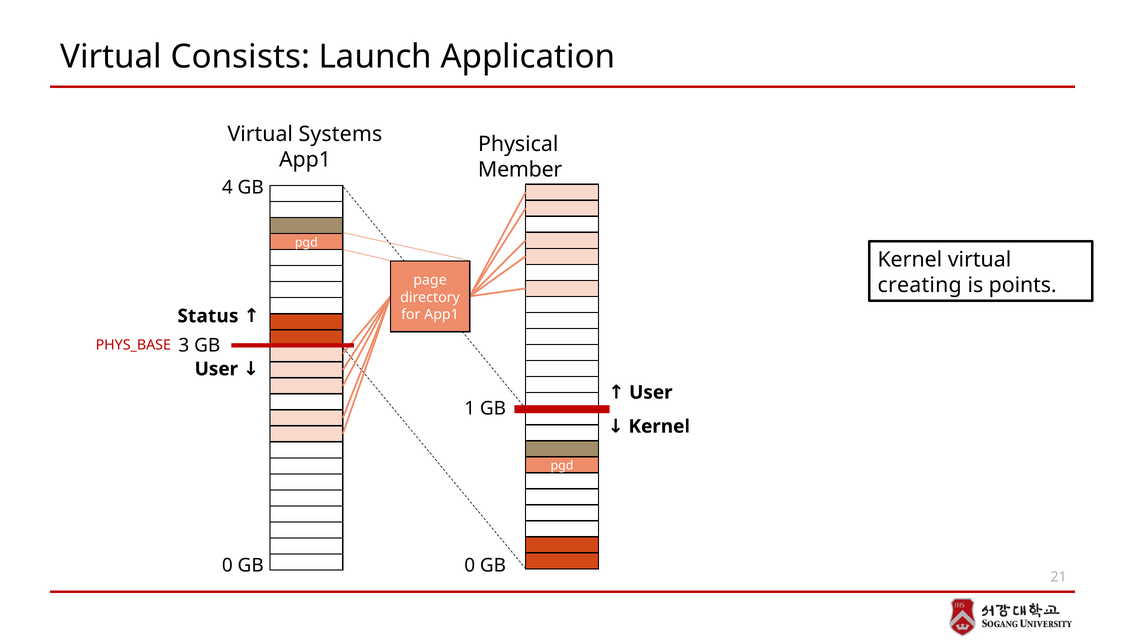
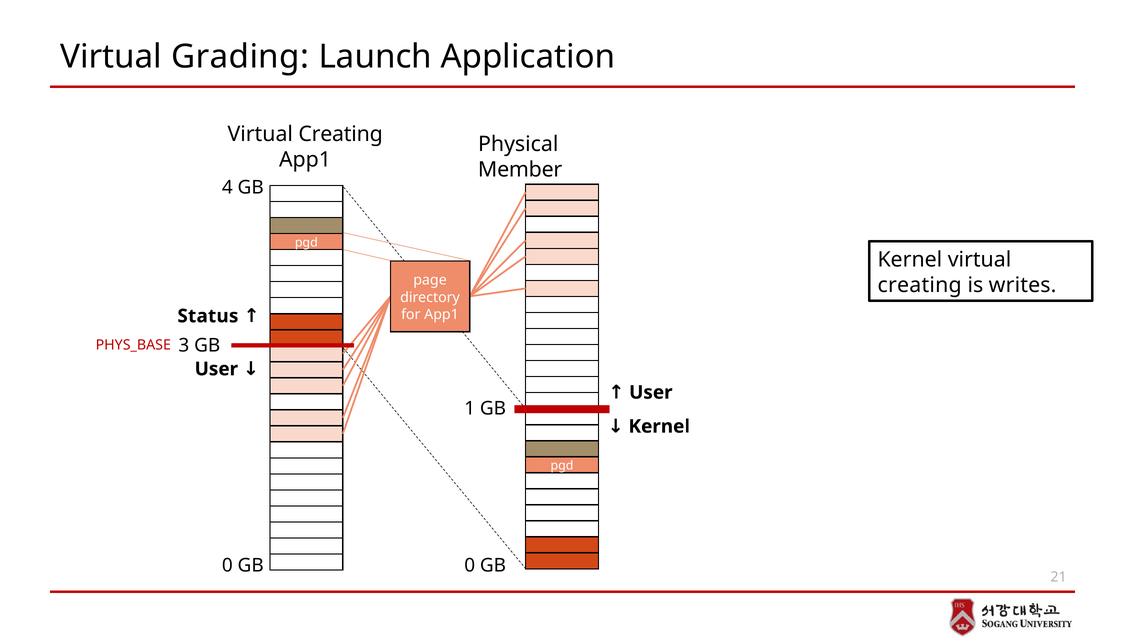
Consists: Consists -> Grading (240, 57)
Systems: Systems -> Creating (341, 134)
points: points -> writes (1023, 285)
